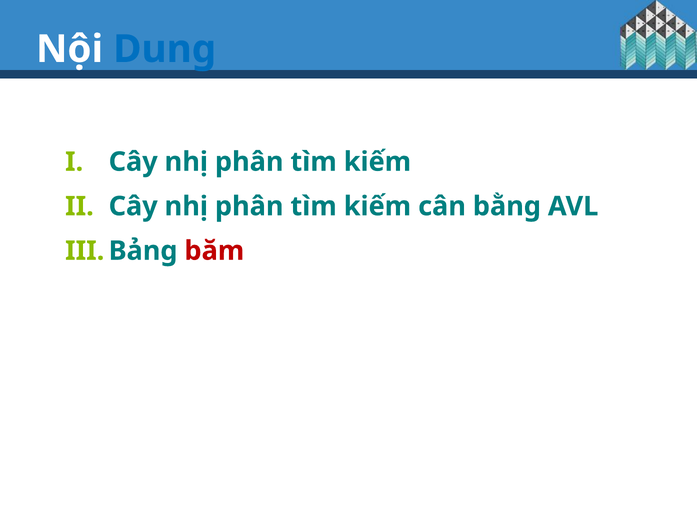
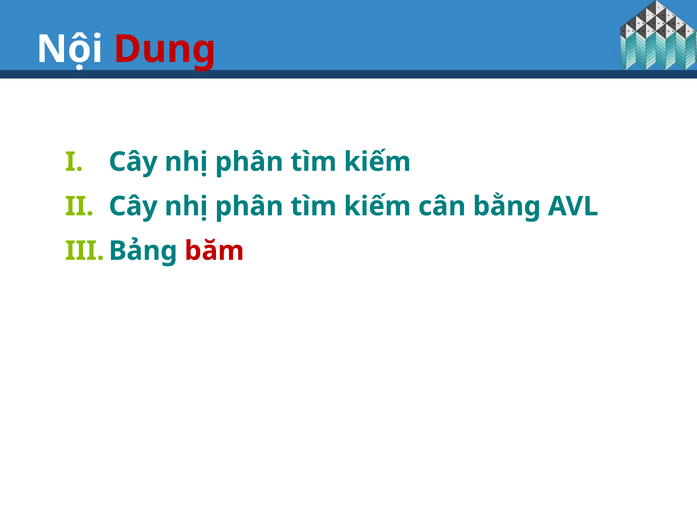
Dung colour: blue -> red (165, 49)
